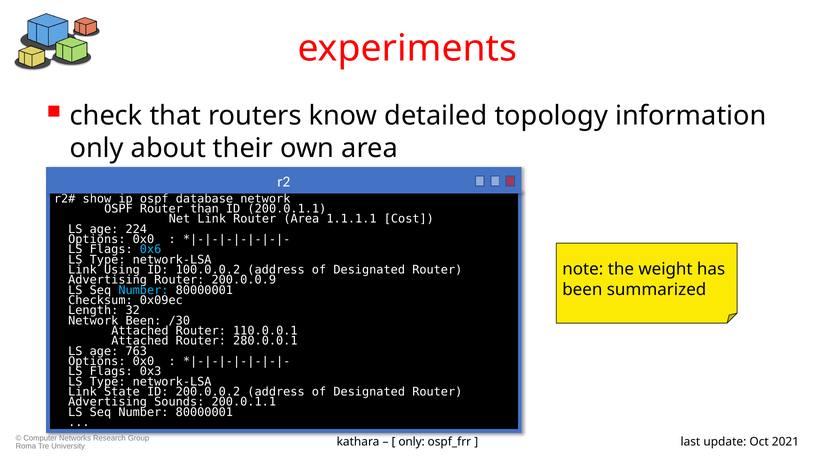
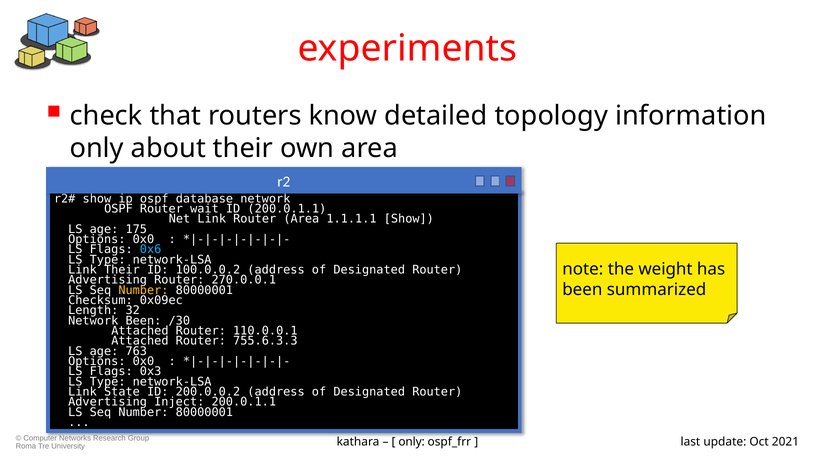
than: than -> wait (204, 209)
1.1.1.1 Cost: Cost -> Show (409, 219)
224: 224 -> 175 (136, 229)
Link Using: Using -> Their (122, 270)
200.0.0.9: 200.0.0.9 -> 270.0.0.1 (244, 280)
Number colour: light blue -> yellow (143, 290)
280.0.0.1: 280.0.0.1 -> 755.6.3.3 (265, 341)
Sounds: Sounds -> Inject (179, 402)
